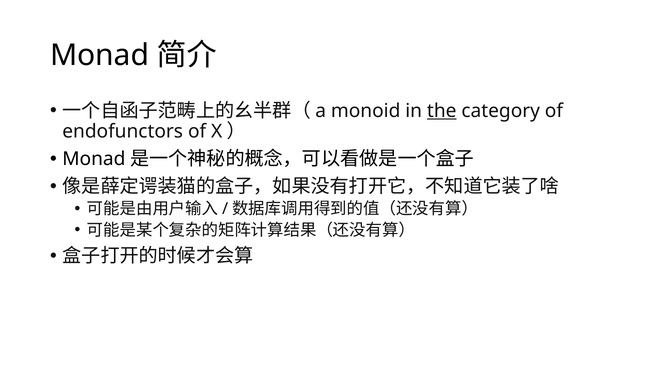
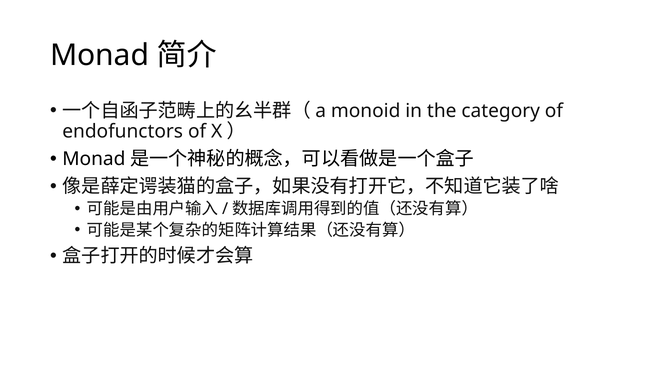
the underline: present -> none (442, 111)
